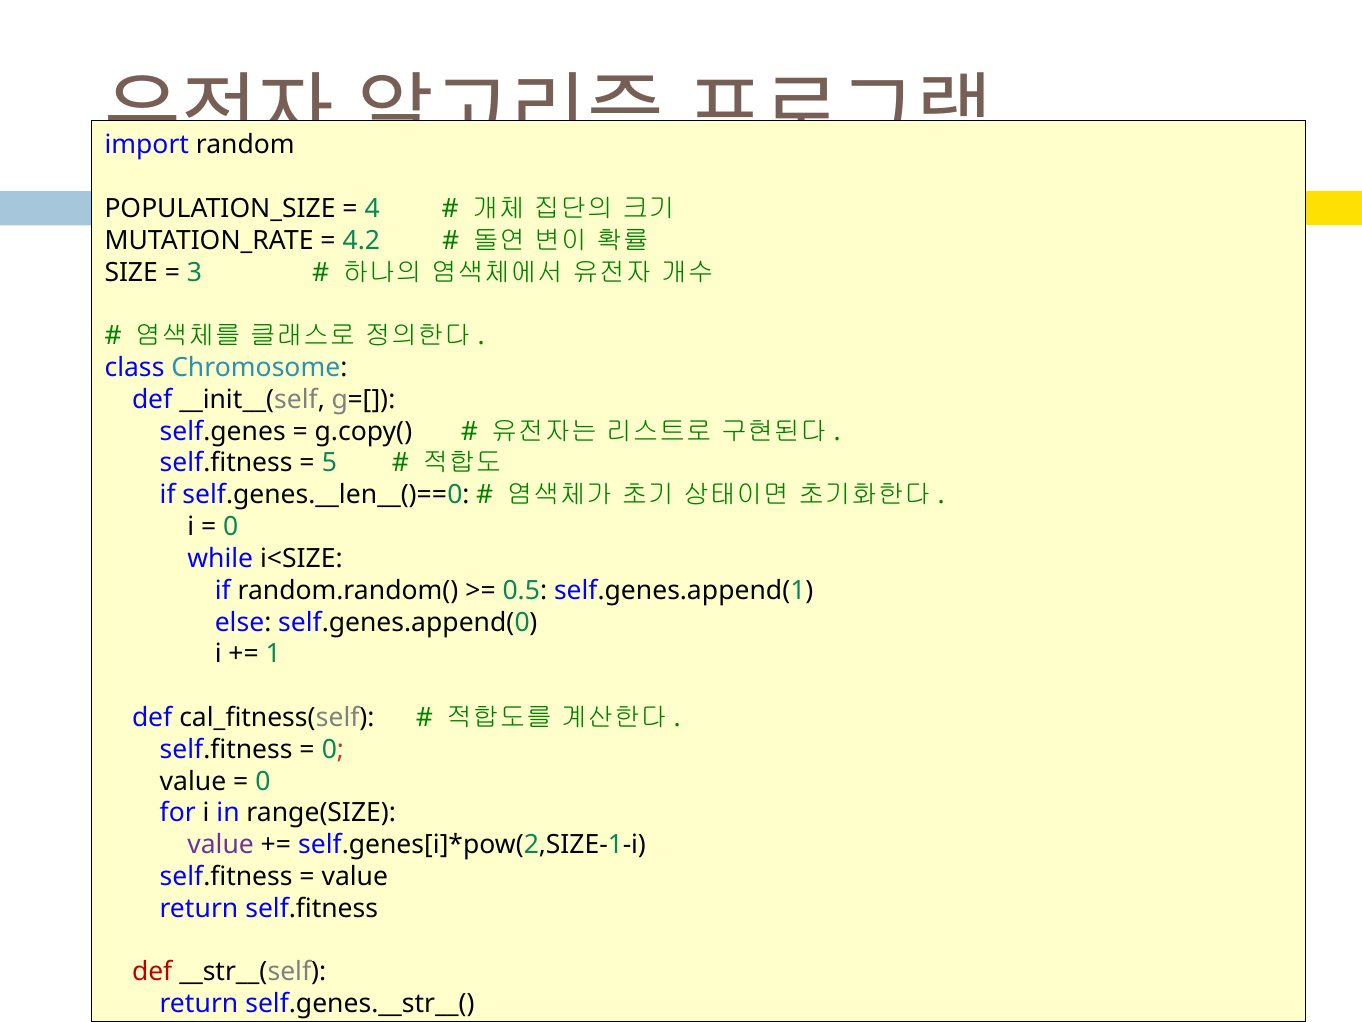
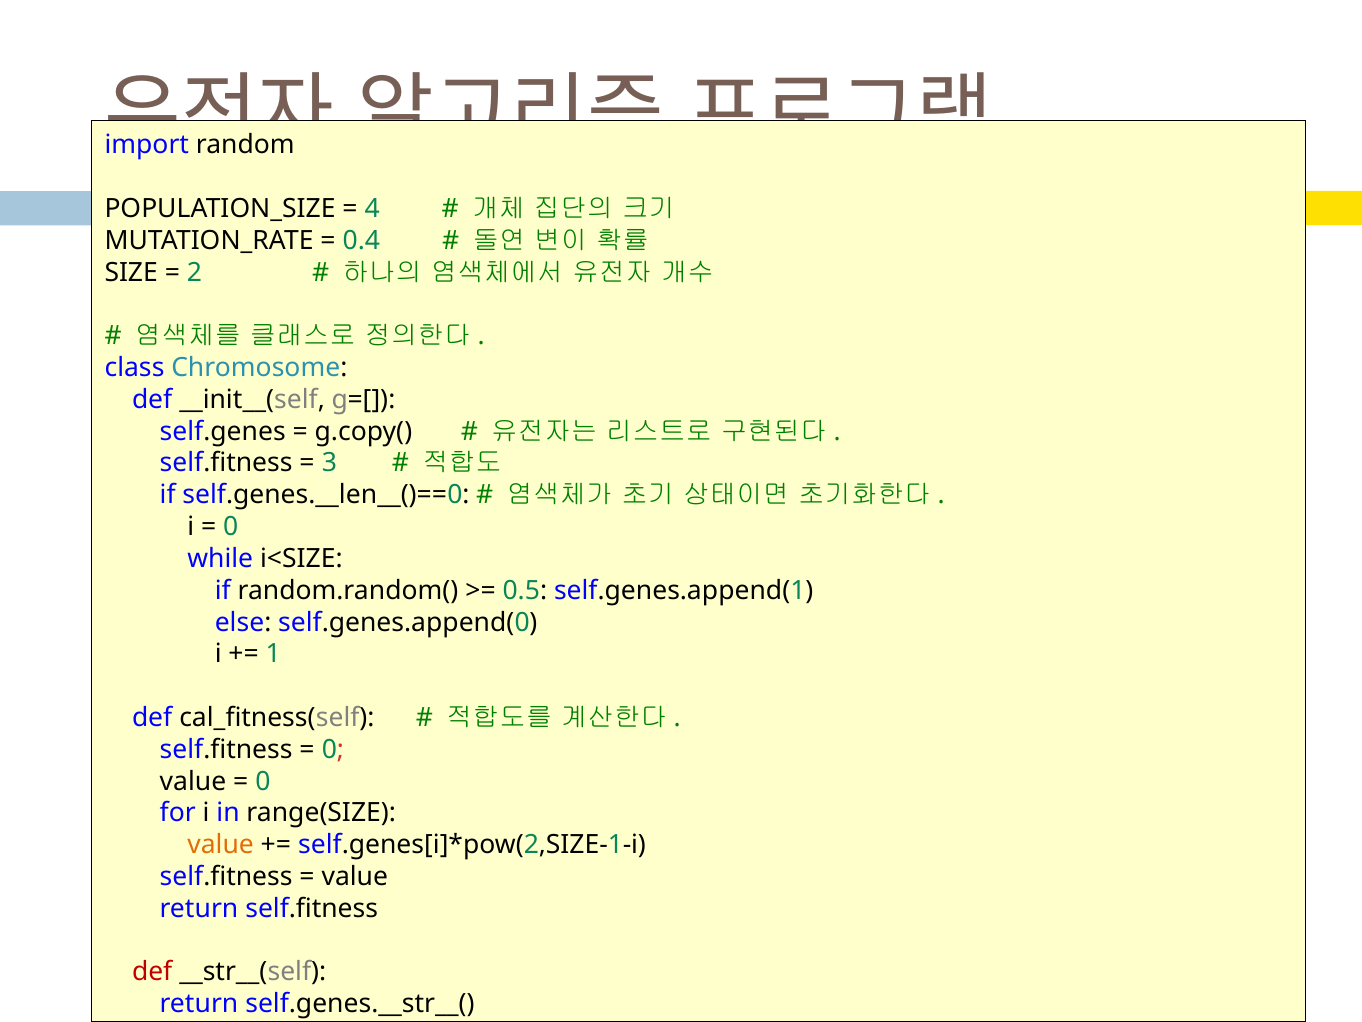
4.2: 4.2 -> 0.4 (361, 240)
3: 3 -> 2 (195, 272)
5: 5 -> 3 (329, 463)
value colour: purple -> orange (221, 845)
